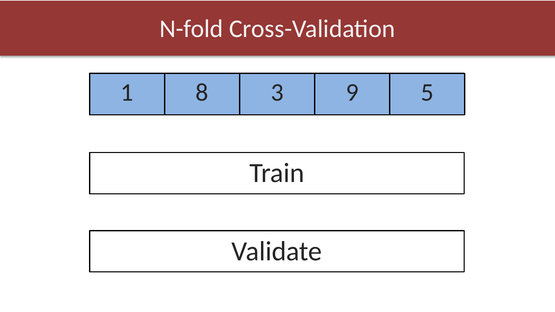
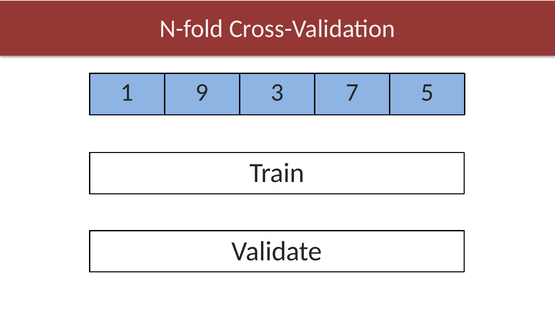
8: 8 -> 9 (202, 93)
9: 9 -> 7 (352, 93)
